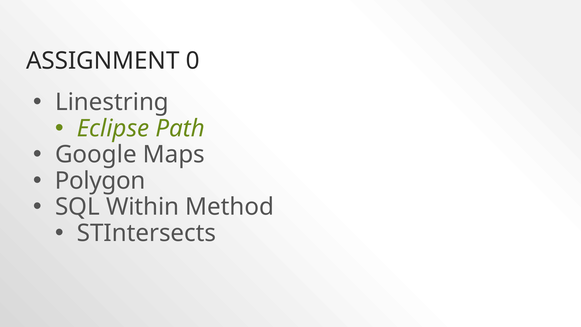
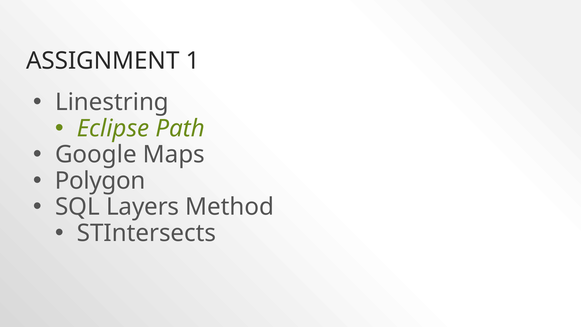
0: 0 -> 1 (193, 61)
Within: Within -> Layers (143, 207)
